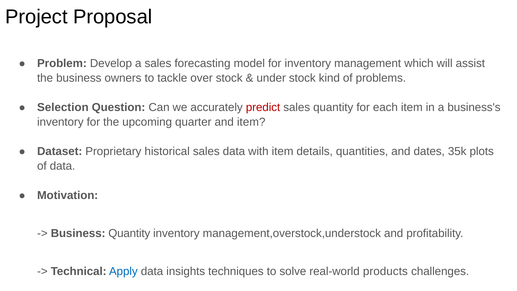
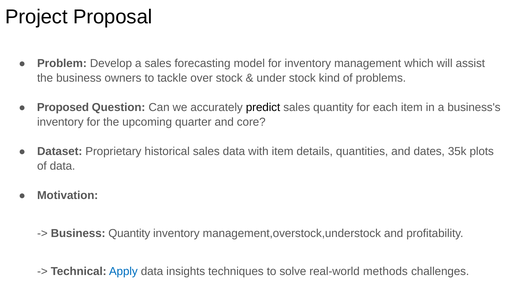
Selection: Selection -> Proposed (63, 107)
predict colour: red -> black (263, 107)
and item: item -> core (251, 122)
products: products -> methods (385, 271)
